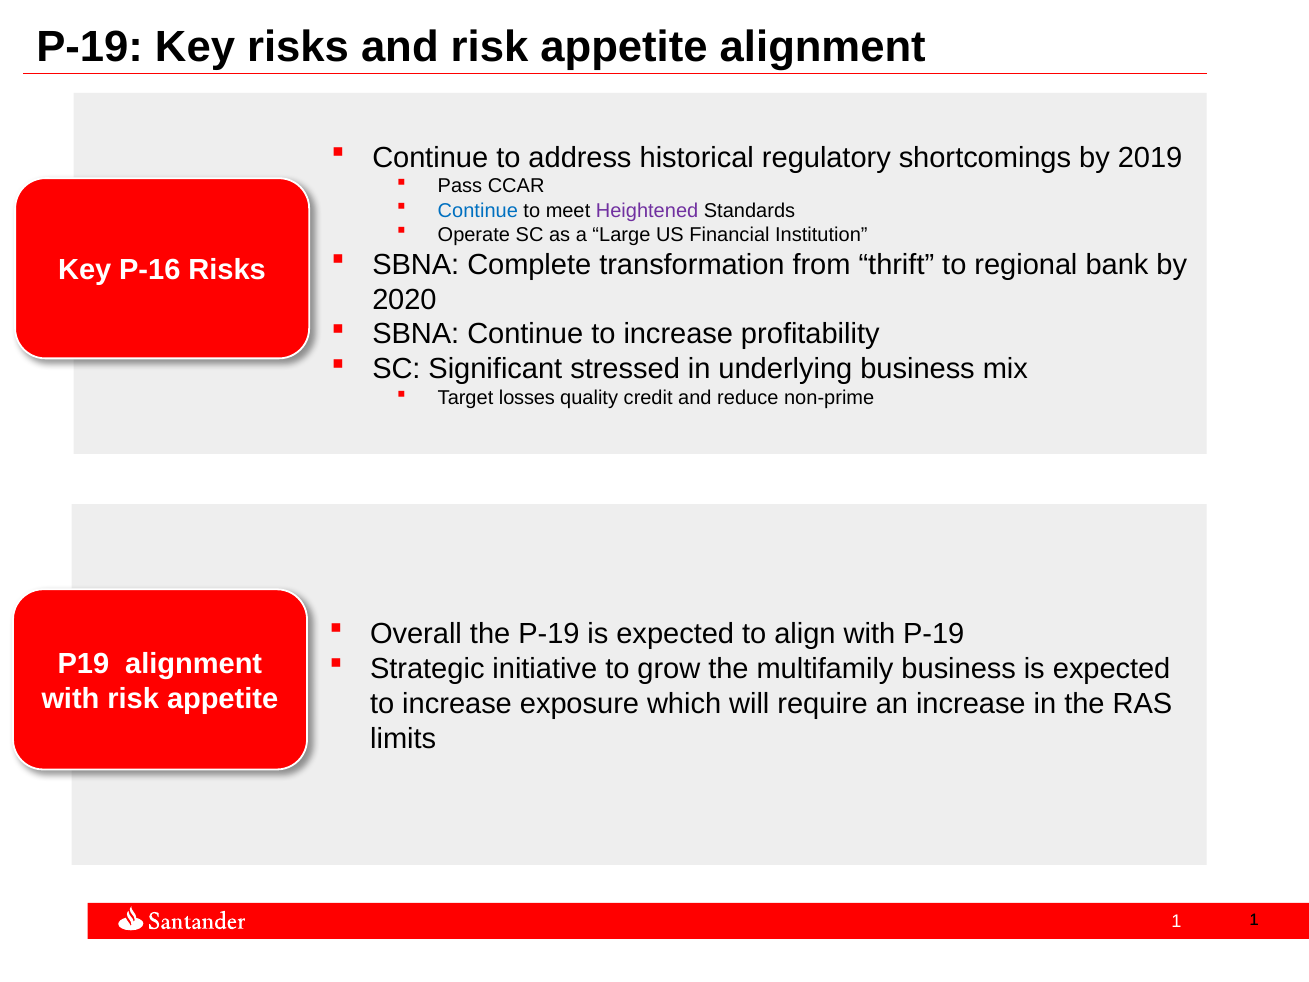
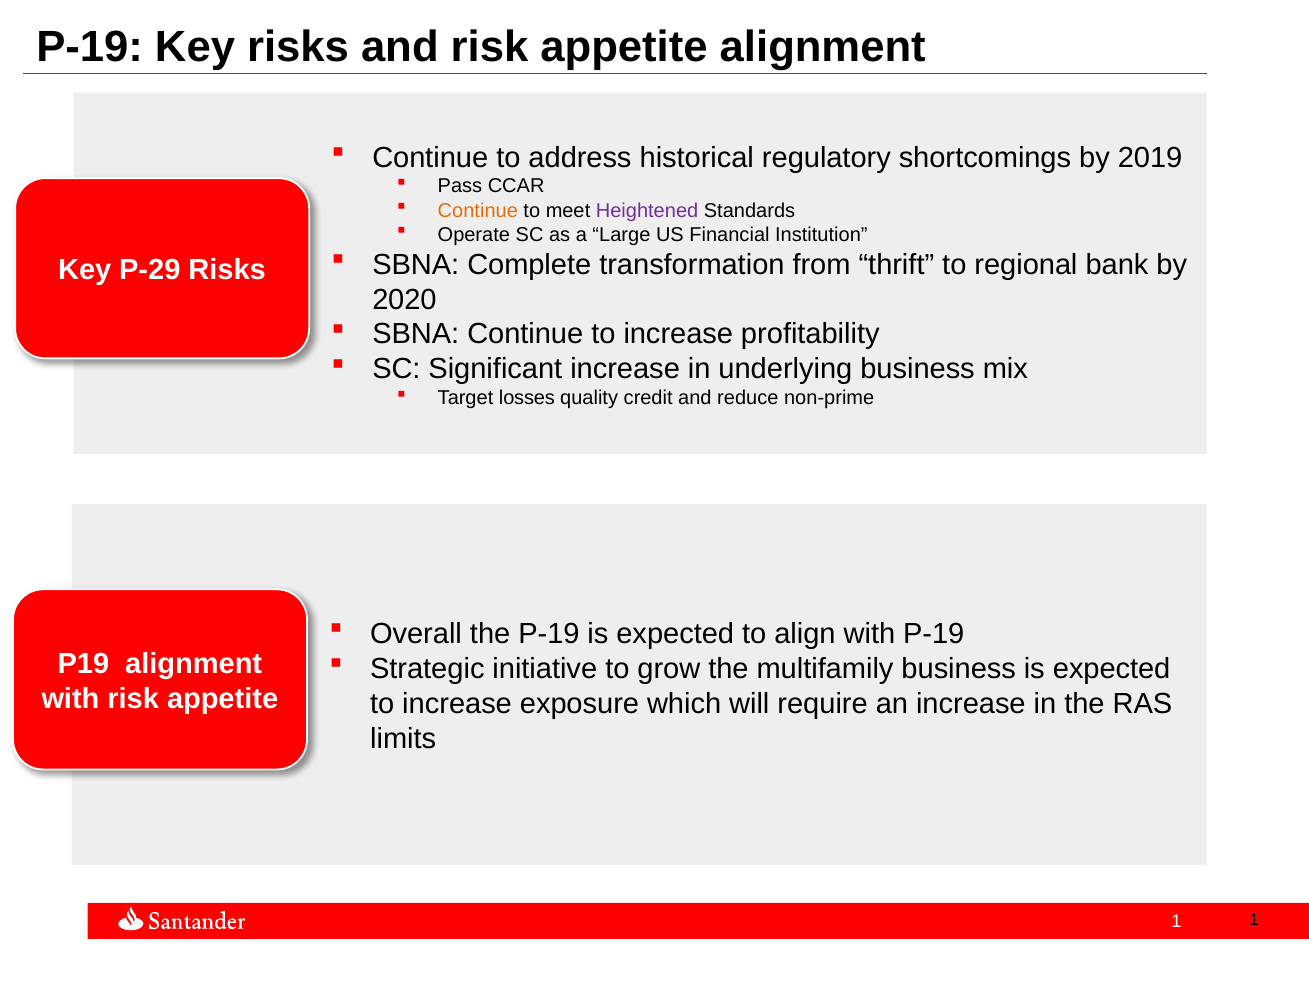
Continue colour: blue -> orange (478, 210)
P-16: P-16 -> P-29 (150, 270)
Significant stressed: stressed -> increase (625, 369)
